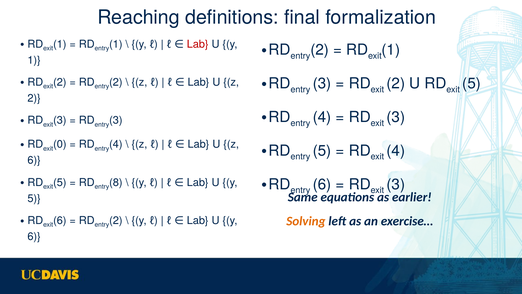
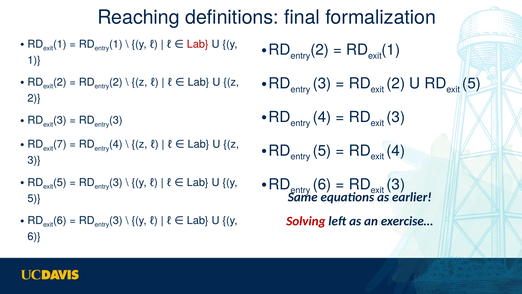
0: 0 -> 7 (60, 144)
6: 6 -> 3 (34, 160)
8: 8 -> 3 (116, 182)
Solving colour: orange -> red (306, 221)
2: 2 -> 3 (116, 220)
